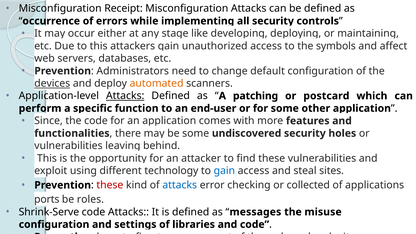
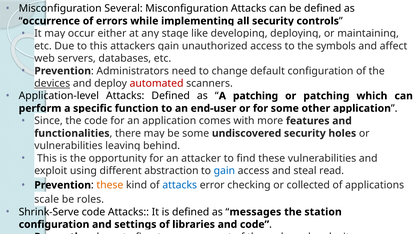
Receipt: Receipt -> Several (124, 9)
automated colour: orange -> red (157, 83)
Attacks underline: present -> none (125, 96)
or postcard: postcard -> patching (326, 96)
technology: technology -> abstraction (171, 171)
sites: sites -> read (332, 171)
these colour: red -> orange (110, 185)
ports: ports -> scale (47, 199)
misuse: misuse -> station (323, 212)
